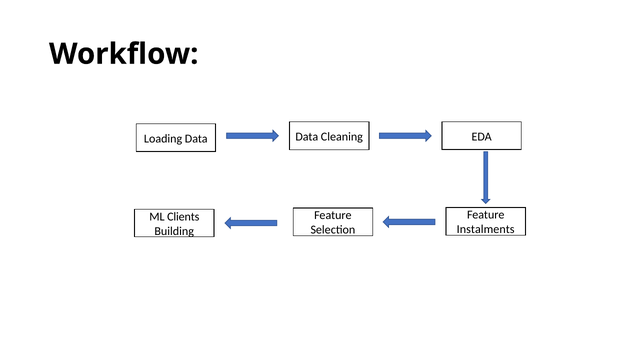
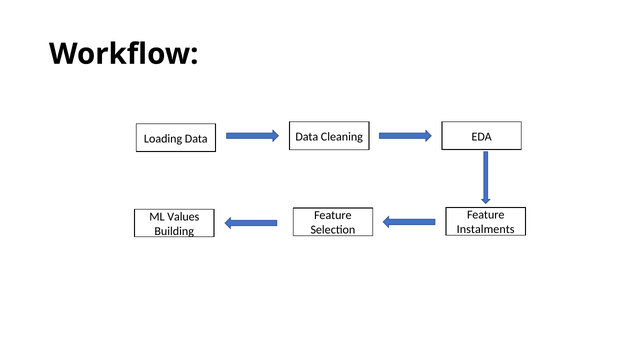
Clients: Clients -> Values (183, 216)
